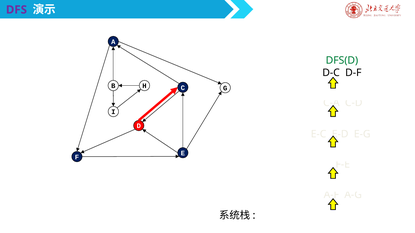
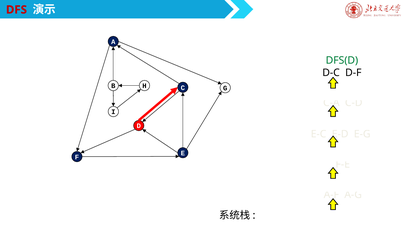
DFS colour: purple -> red (16, 10)
